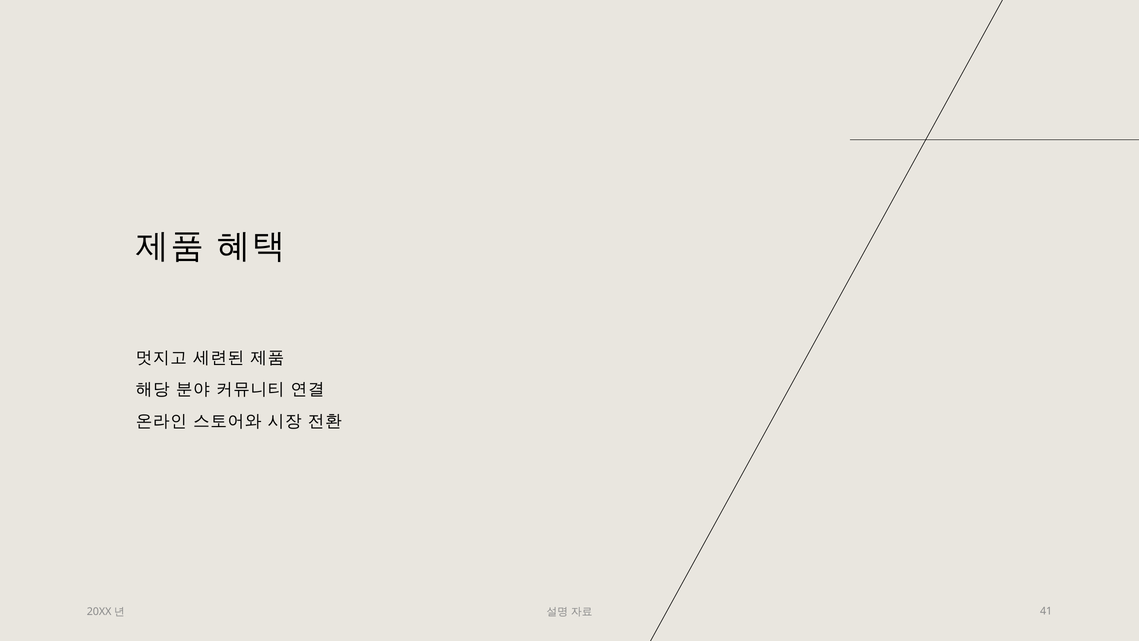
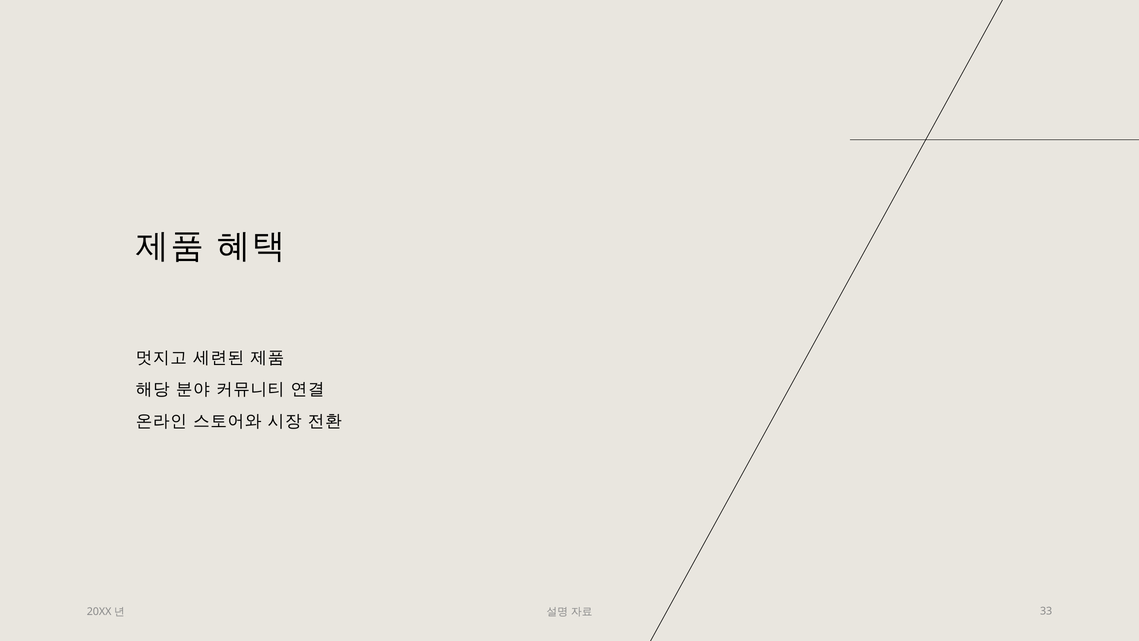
41: 41 -> 33 (1046, 611)
